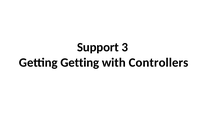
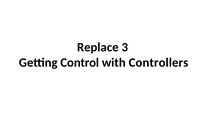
Support: Support -> Replace (98, 47)
Getting Getting: Getting -> Control (80, 63)
